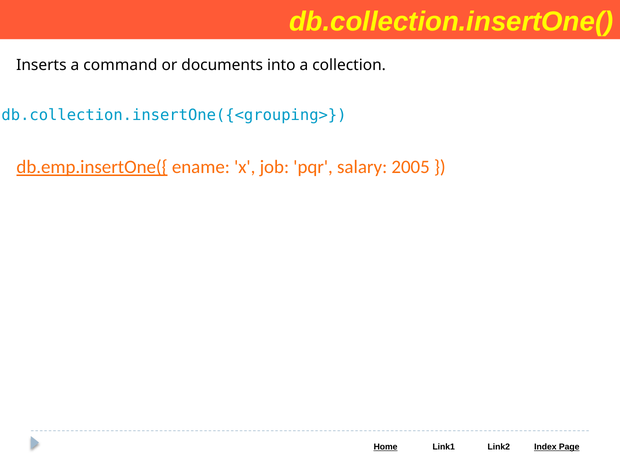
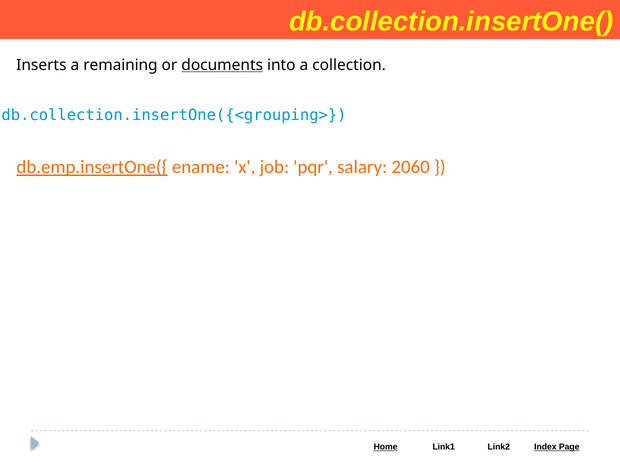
command: command -> remaining (120, 65)
documents underline: none -> present (222, 65)
2005: 2005 -> 2060 (411, 167)
